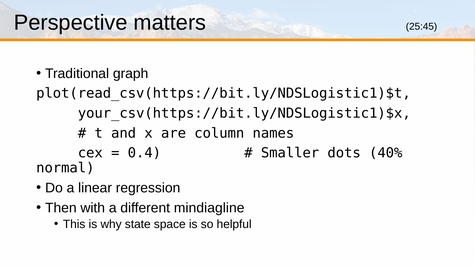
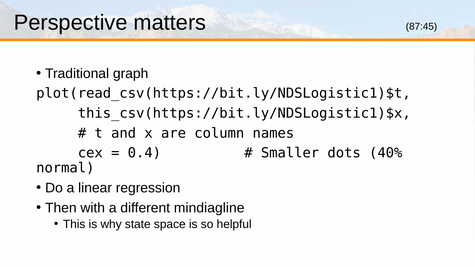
25:45: 25:45 -> 87:45 (421, 26)
your_csv(https://bit.ly/NDSLogistic1)$x: your_csv(https://bit.ly/NDSLogistic1)$x -> this_csv(https://bit.ly/NDSLogistic1)$x (244, 113)
